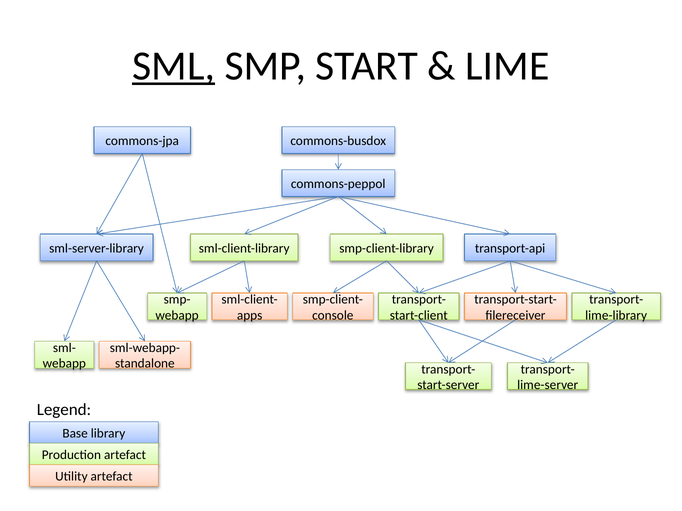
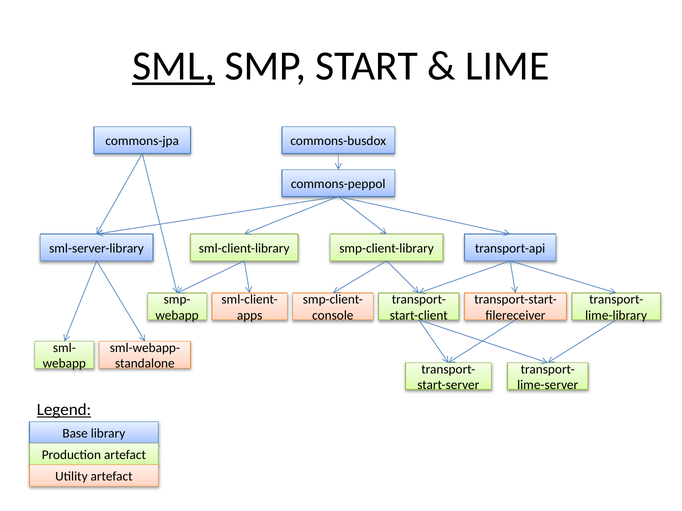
Legend underline: none -> present (64, 410)
